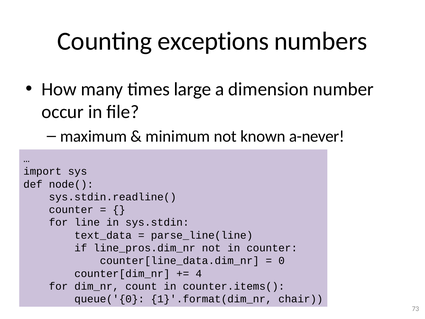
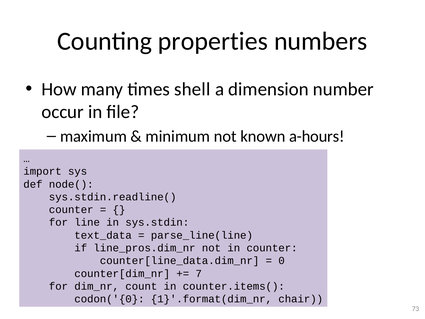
exceptions: exceptions -> properties (213, 41)
large: large -> shell (192, 89)
a-never: a-never -> a-hours (317, 136)
4: 4 -> 7 (199, 273)
queue('{0: queue('{0 -> codon('{0 (109, 299)
